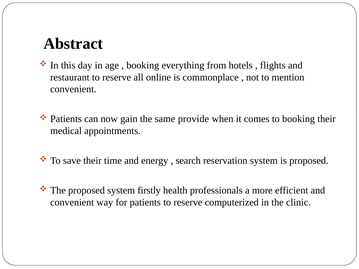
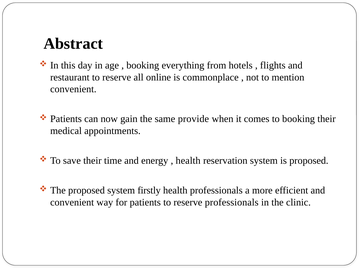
search: search -> health (188, 161)
reserve computerized: computerized -> professionals (232, 203)
